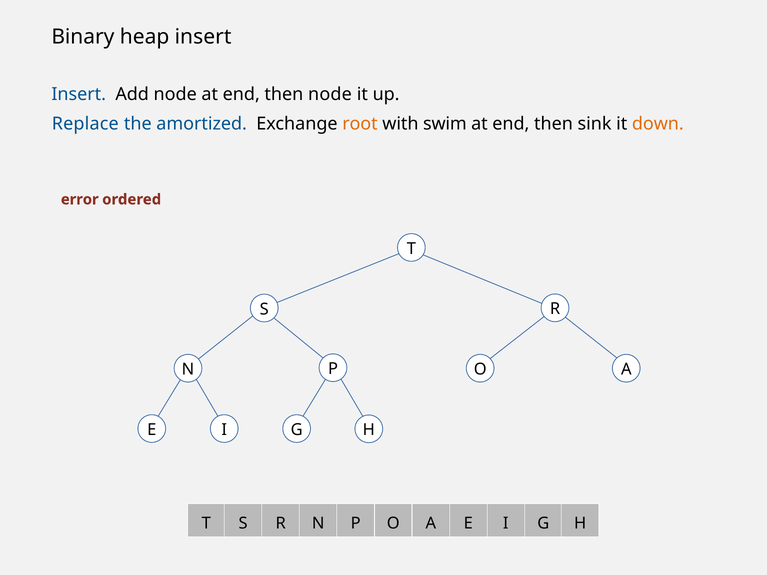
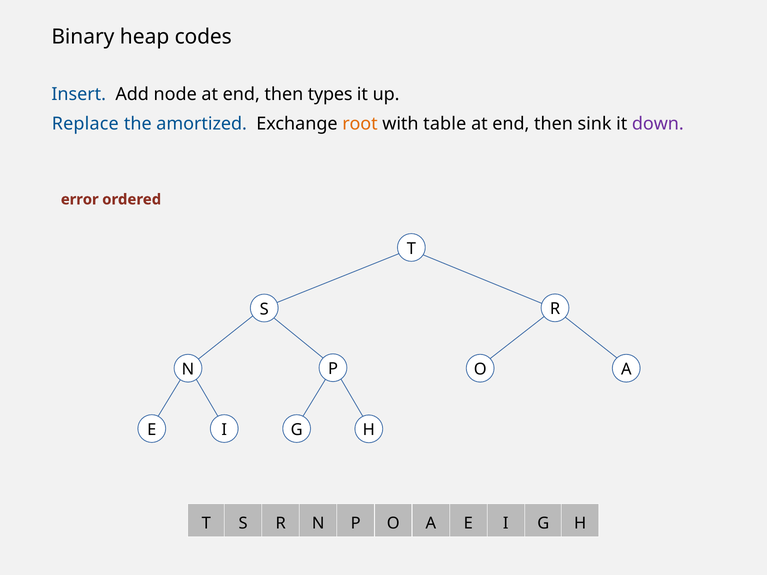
heap insert: insert -> codes (203, 37)
then node: node -> types (330, 95)
swim: swim -> table (445, 124)
down colour: orange -> purple (658, 124)
